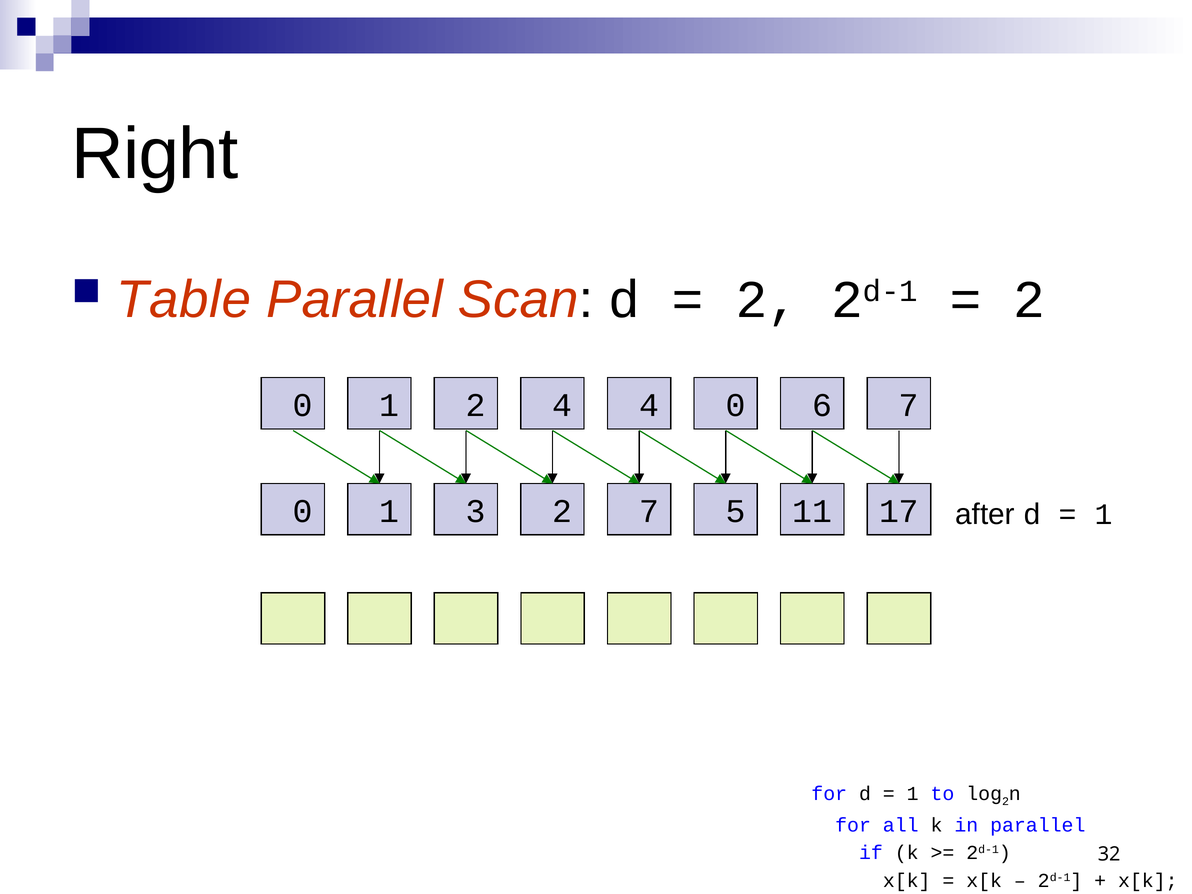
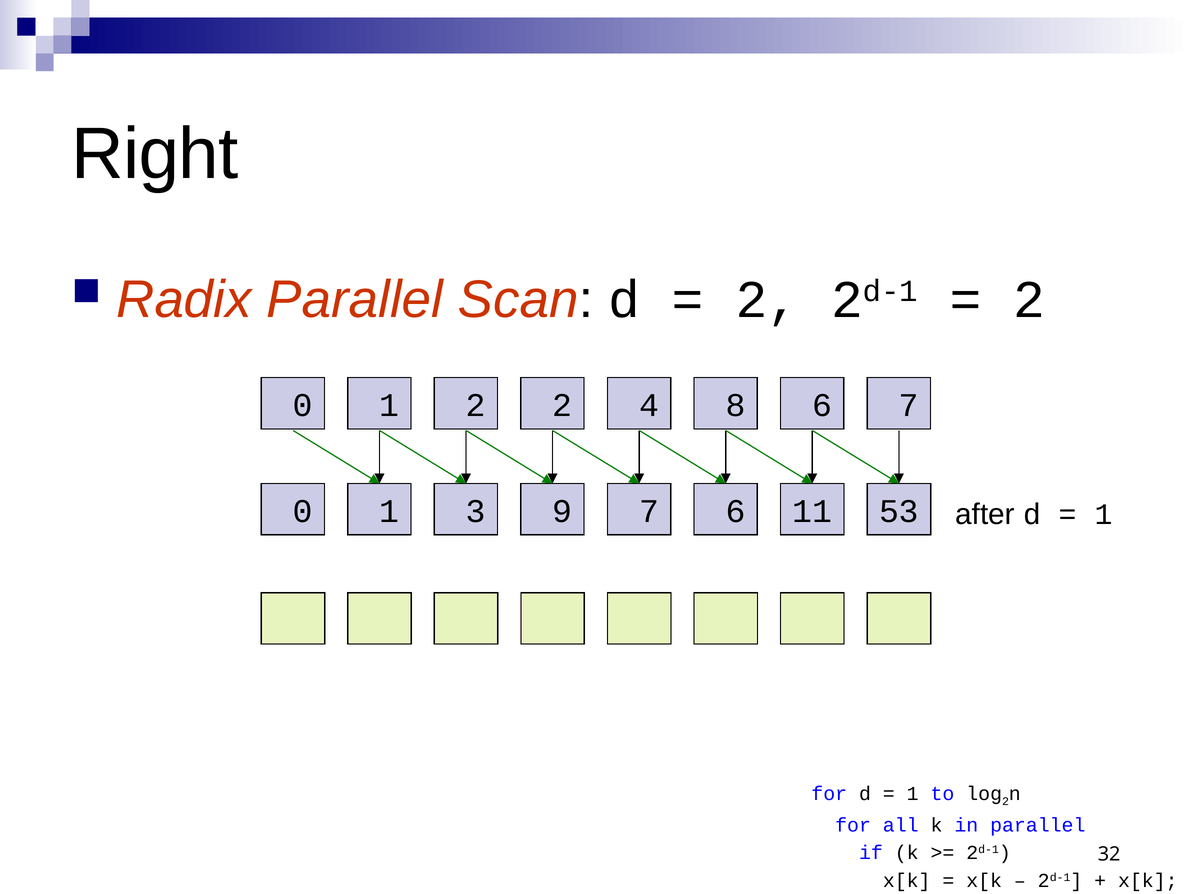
Table: Table -> Radix (184, 300)
2 4: 4 -> 2 (562, 406)
1 0: 0 -> 8 (736, 406)
3 2: 2 -> 9 (562, 511)
1 5: 5 -> 6 (736, 511)
17: 17 -> 53 (899, 511)
